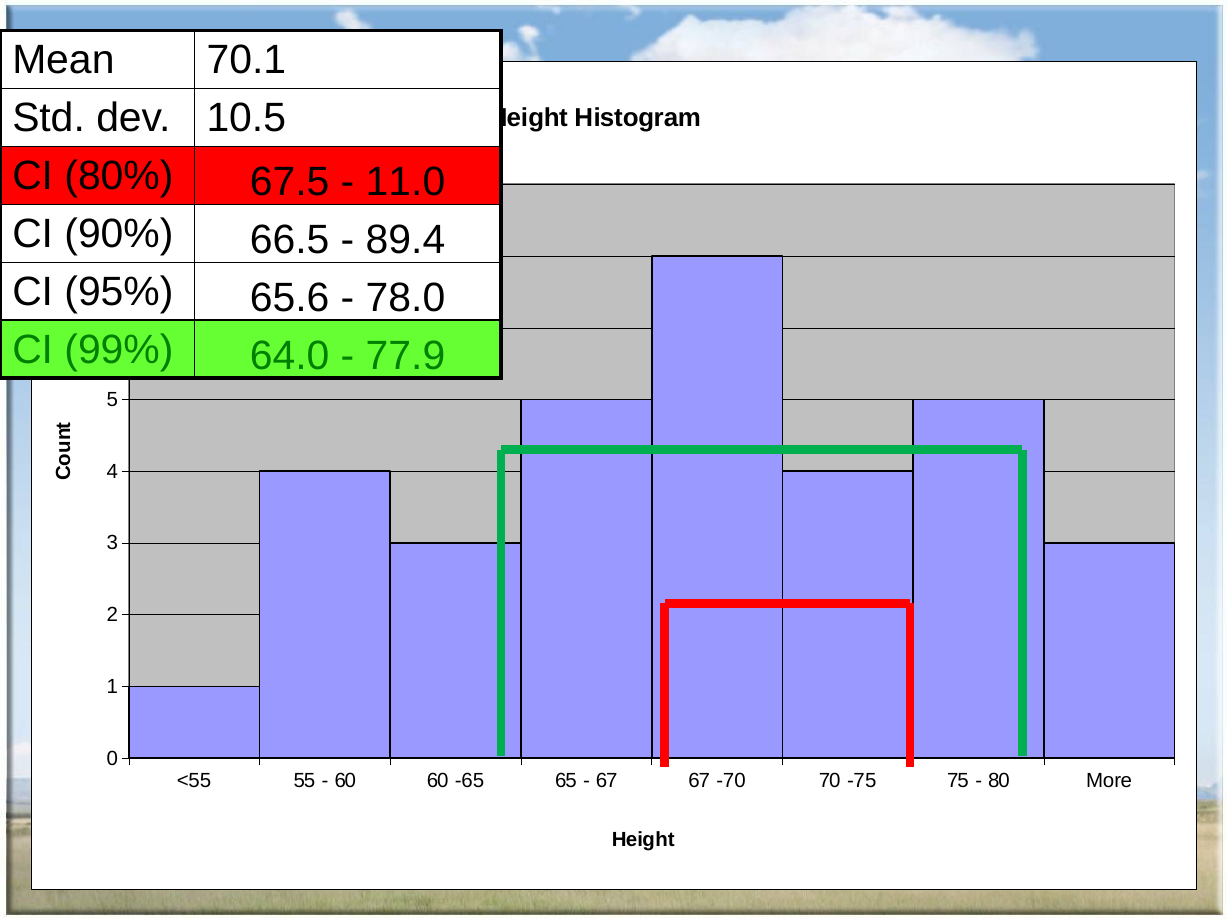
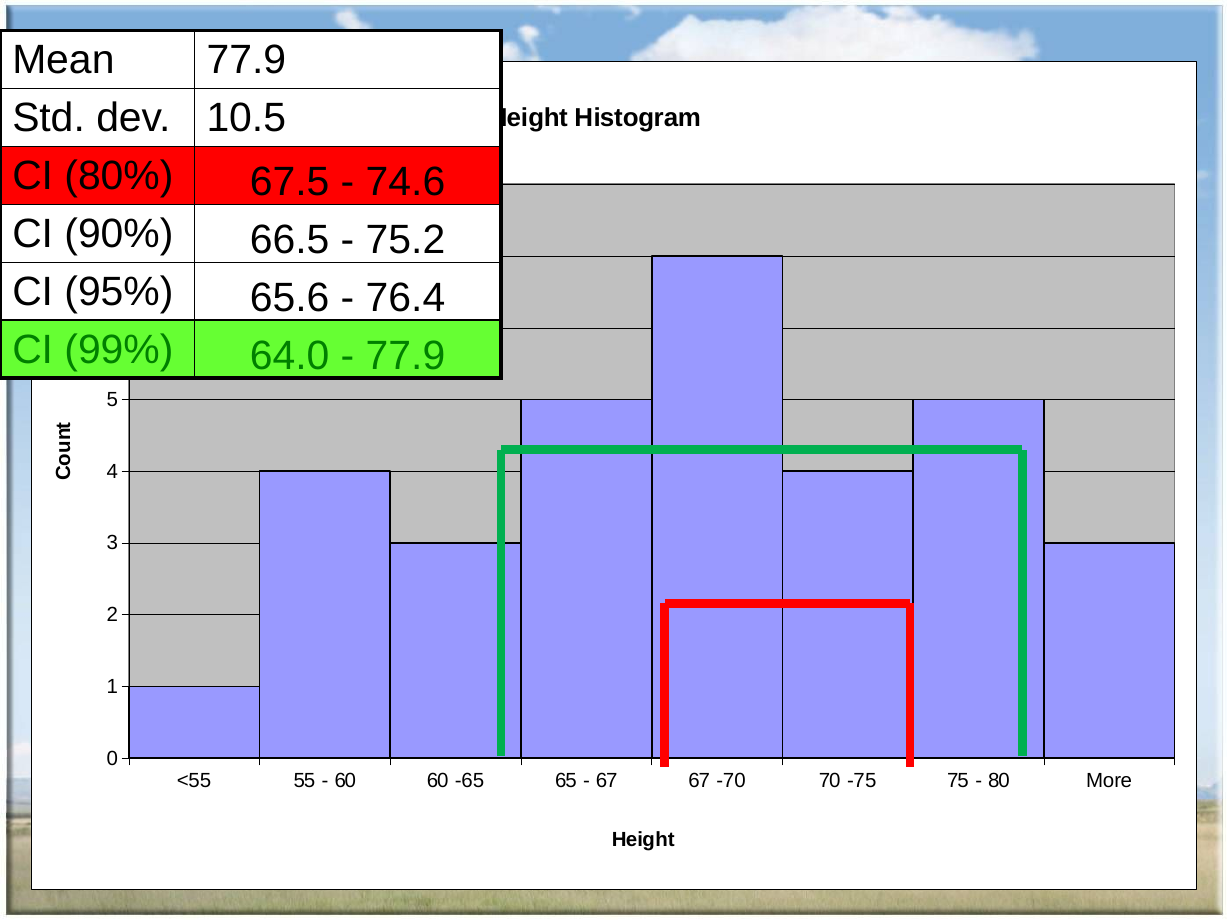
Mean 70.1: 70.1 -> 77.9 (246, 60)
11.0: 11.0 -> 74.6 (405, 182)
89.4: 89.4 -> 75.2 (405, 240)
78.0: 78.0 -> 76.4 (405, 298)
